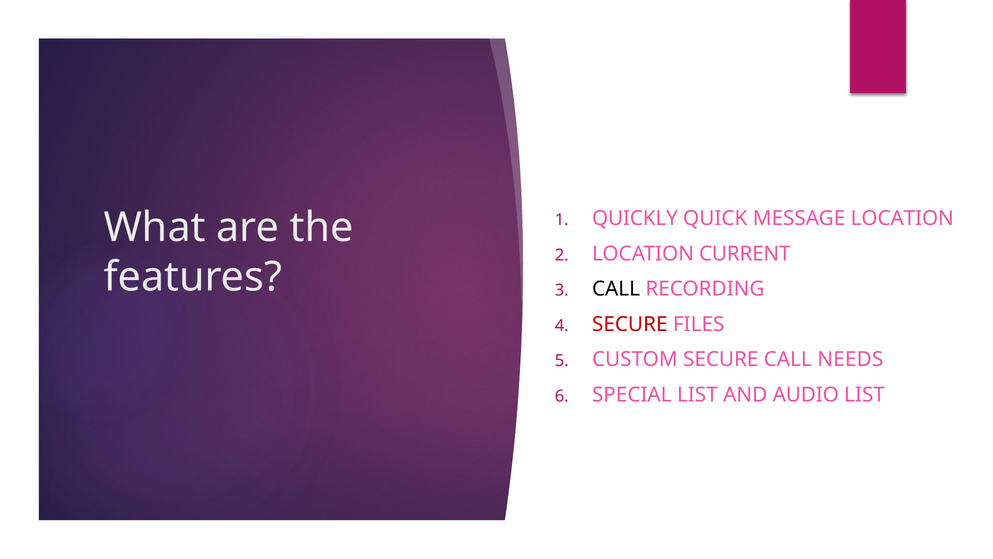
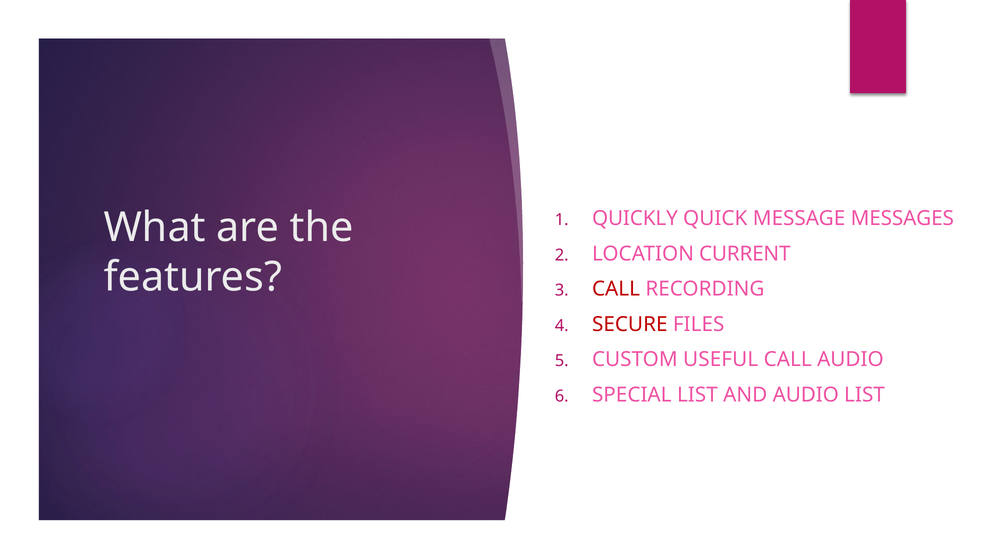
MESSAGE LOCATION: LOCATION -> MESSAGES (902, 218)
CALL colour: black -> red (616, 289)
CUSTOM SECURE: SECURE -> USEFUL (721, 359)
CALL NEEDS: NEEDS -> AUDIO (850, 359)
